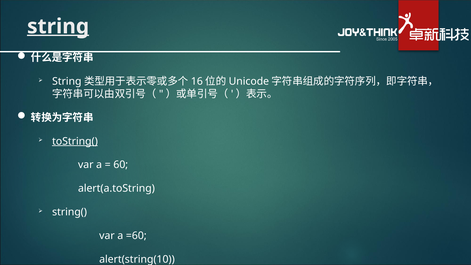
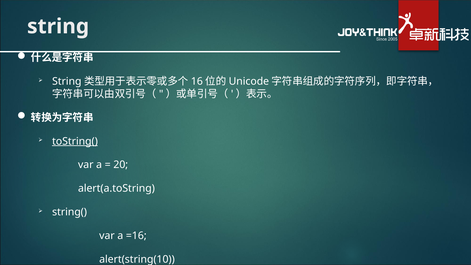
string underline: present -> none (58, 26)
60: 60 -> 20 (121, 165)
=60: =60 -> =16 (136, 236)
